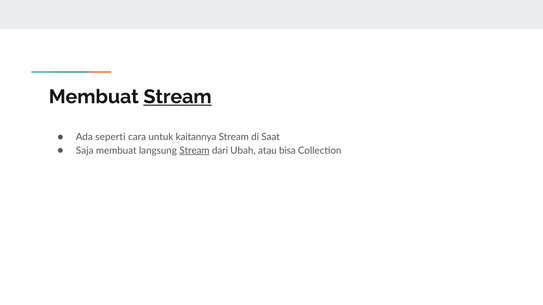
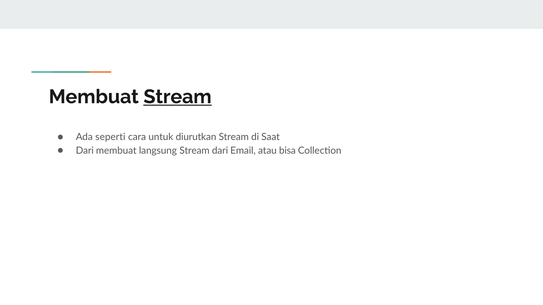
kaitannya: kaitannya -> diurutkan (196, 137)
Saja: Saja -> Dari (85, 151)
Stream underline: present -> none (194, 151)
Ubah: Ubah -> Email (243, 151)
